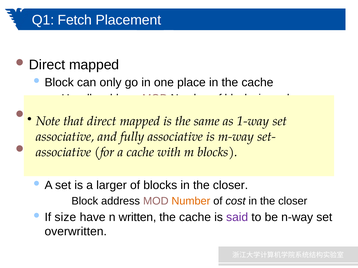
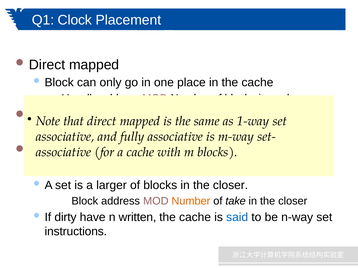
Fetch: Fetch -> Clock (75, 20)
cost: cost -> take (236, 201)
size: size -> dirty (65, 218)
said colour: purple -> blue (237, 218)
overwritten: overwritten -> instructions (76, 232)
